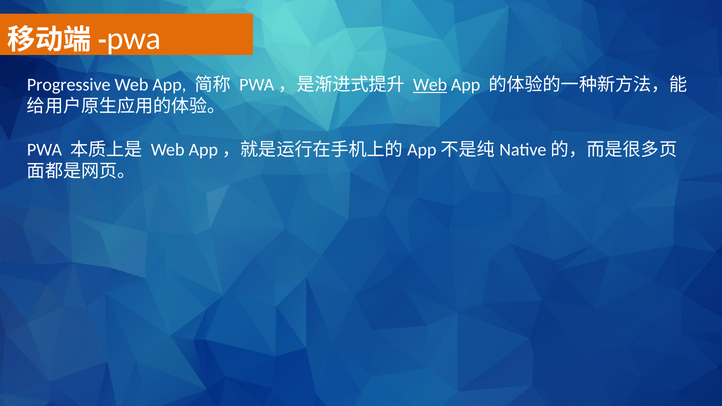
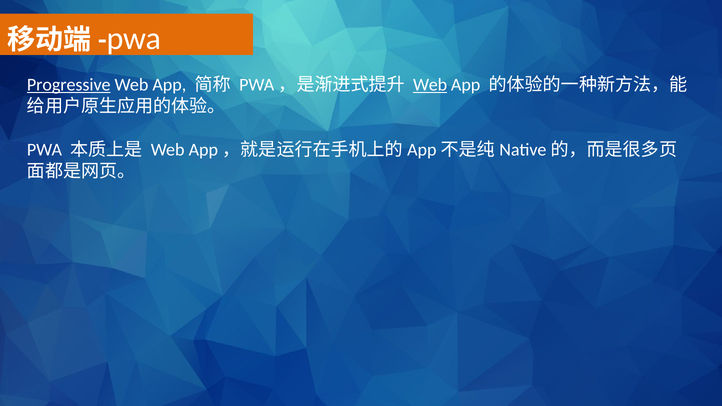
Progressive underline: none -> present (69, 85)
